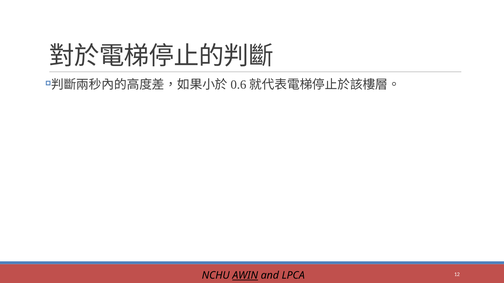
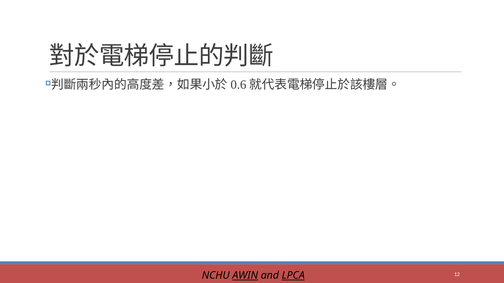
LPCA underline: none -> present (293, 276)
